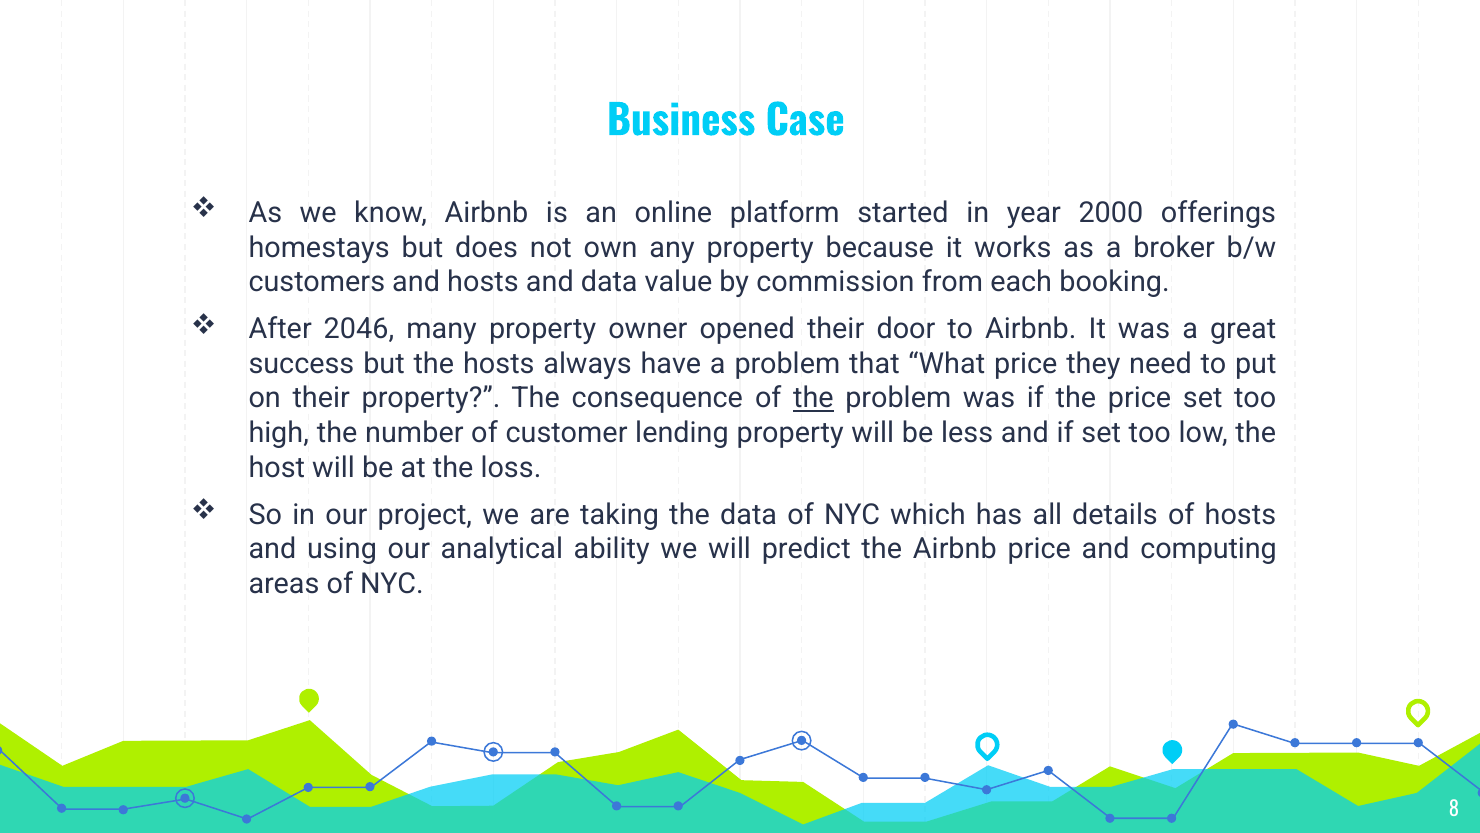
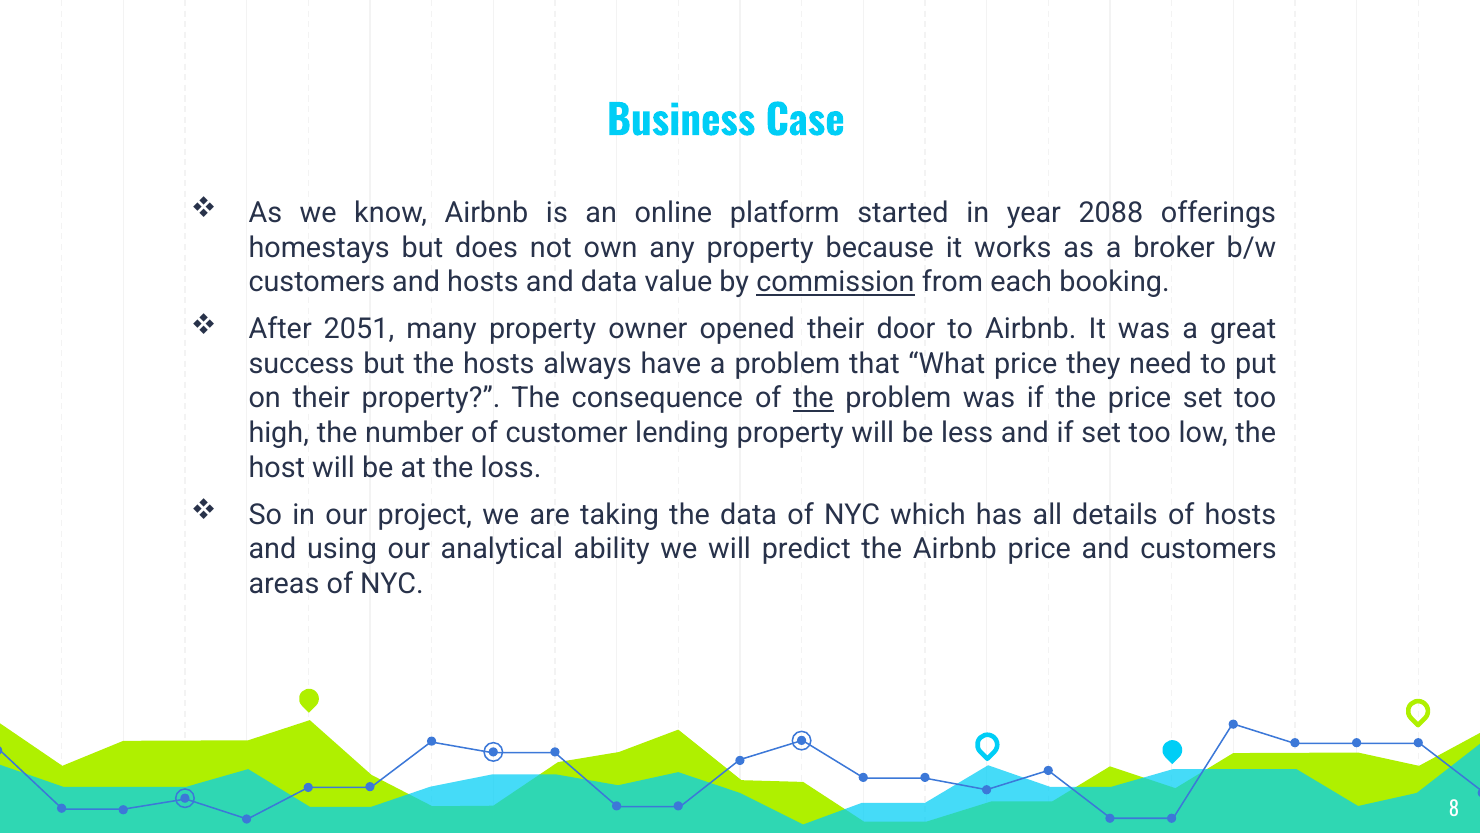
2000: 2000 -> 2088 (1111, 213)
commission underline: none -> present (835, 282)
2046: 2046 -> 2051 (359, 329)
and computing: computing -> customers (1209, 549)
